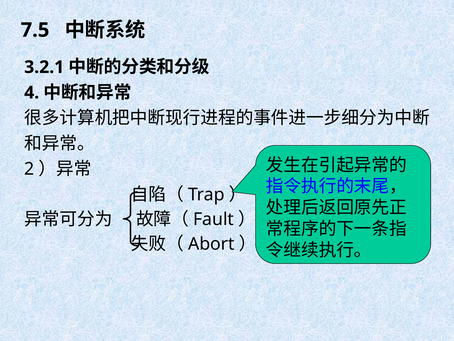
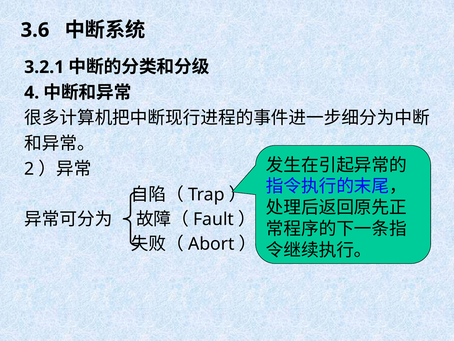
7.5: 7.5 -> 3.6 (35, 30)
